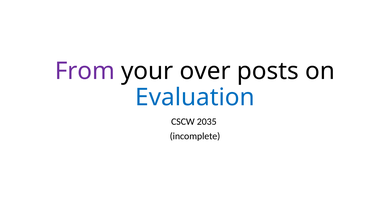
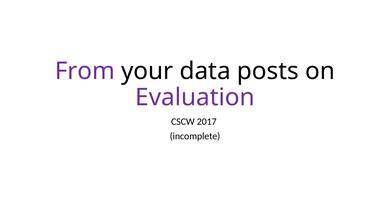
over: over -> data (205, 71)
Evaluation colour: blue -> purple (195, 97)
2035: 2035 -> 2017 (207, 122)
